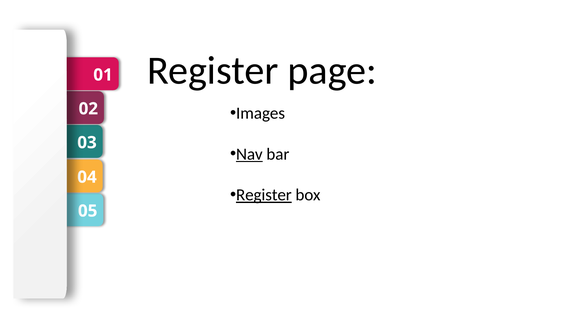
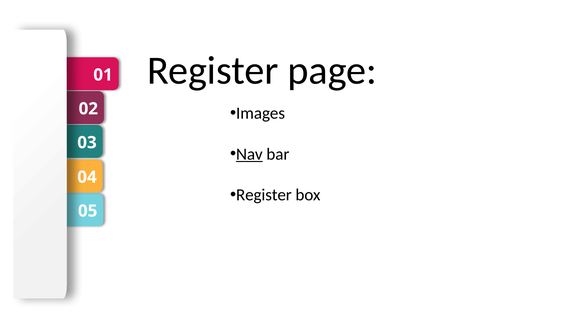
Register underline: present -> none (264, 195)
